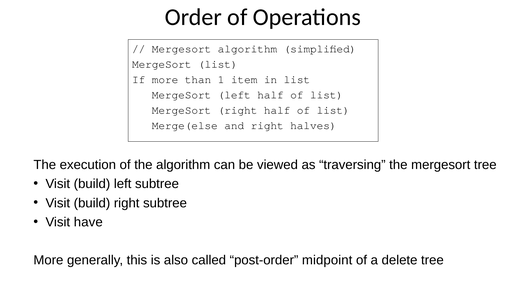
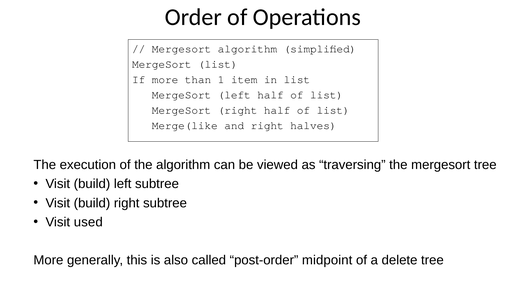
Merge(else: Merge(else -> Merge(like (185, 125)
have: have -> used (88, 222)
